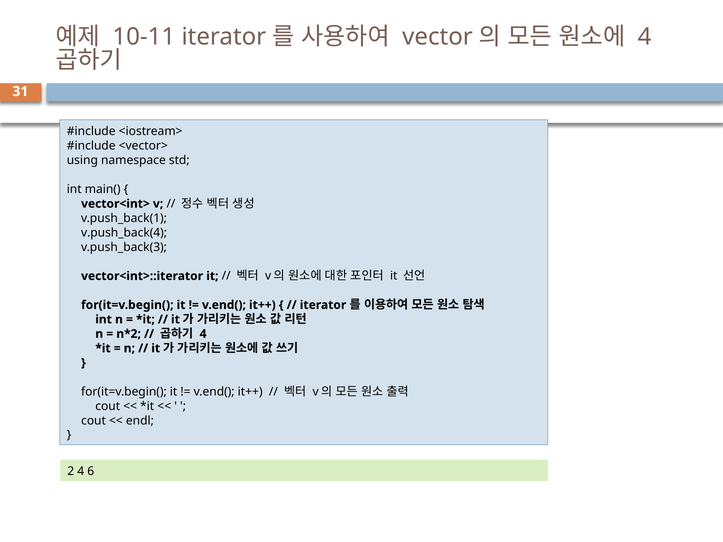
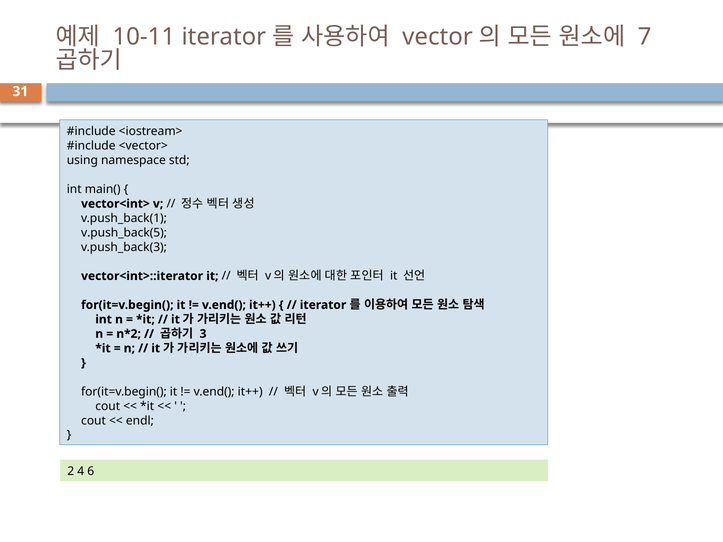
4: 4 -> 7 (645, 37)
v.push_back(4: v.push_back(4 -> v.push_back(5 (124, 233)
4: 4 -> 3 (203, 334)
